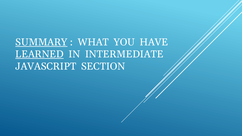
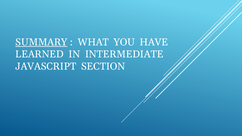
LEARNED underline: present -> none (40, 54)
